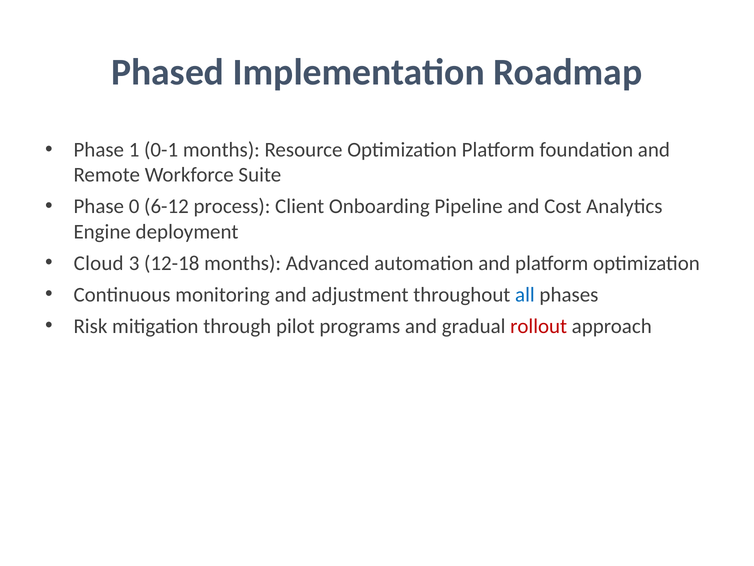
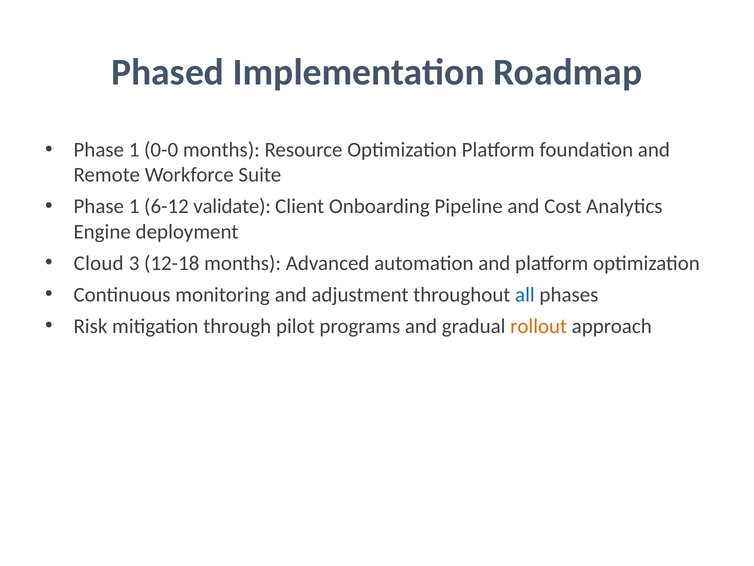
0-1: 0-1 -> 0-0 (161, 150)
0: 0 -> 1 (134, 206)
process: process -> validate (232, 206)
rollout colour: red -> orange (539, 326)
